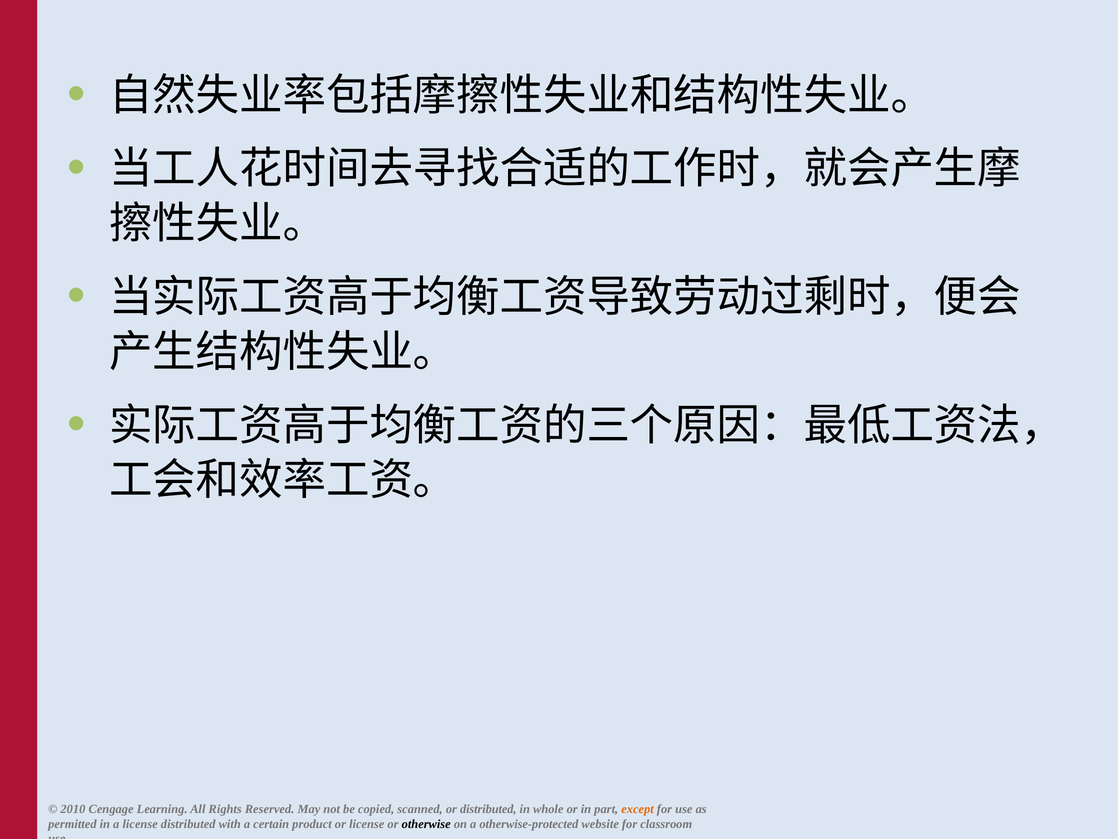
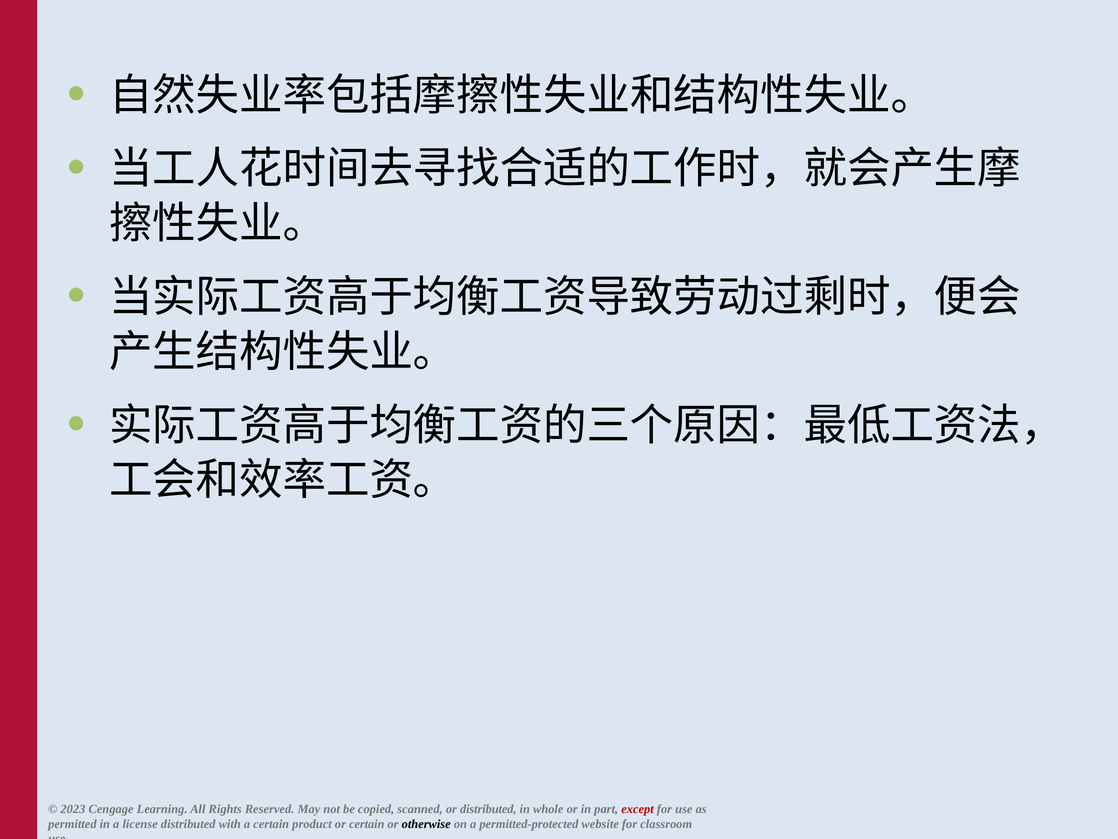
2010: 2010 -> 2023 (73, 809)
except colour: orange -> red (638, 809)
or license: license -> certain (367, 823)
otherwise-protected: otherwise-protected -> permitted-protected (529, 823)
